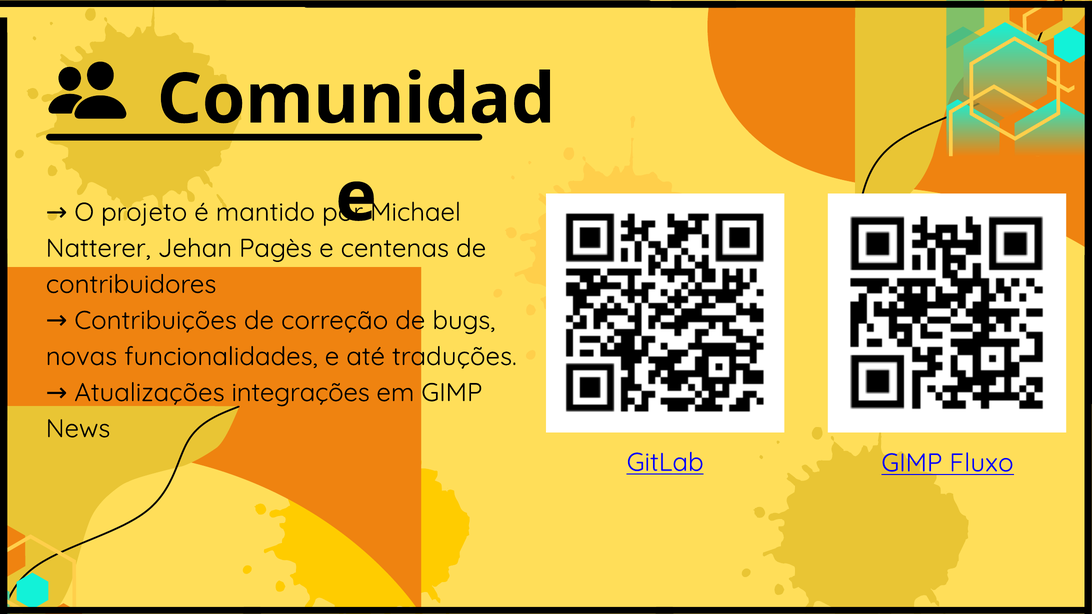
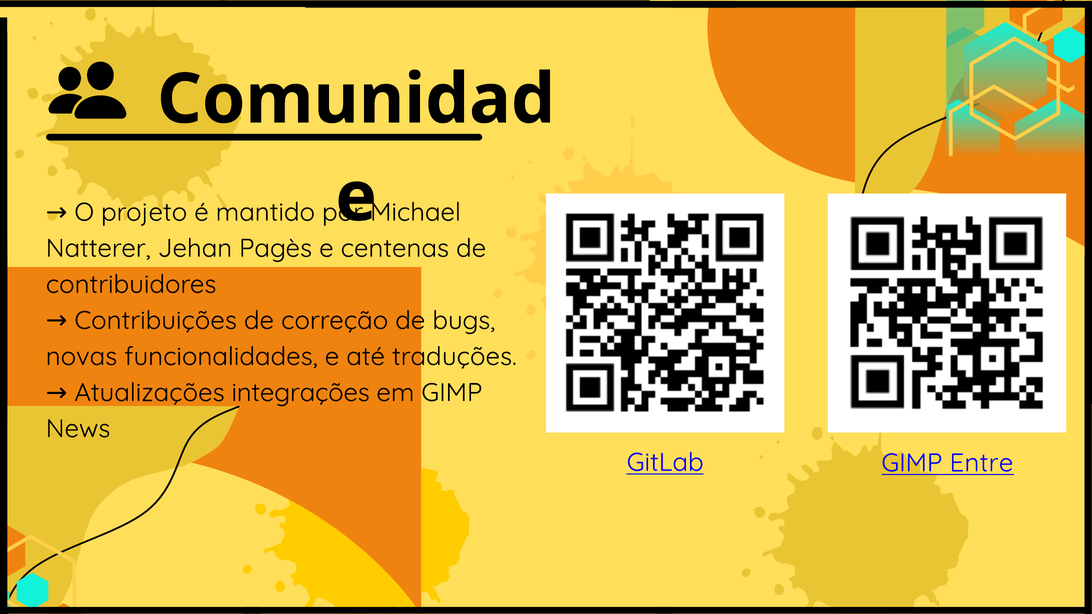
Fluxo: Fluxo -> Entre (981, 463)
